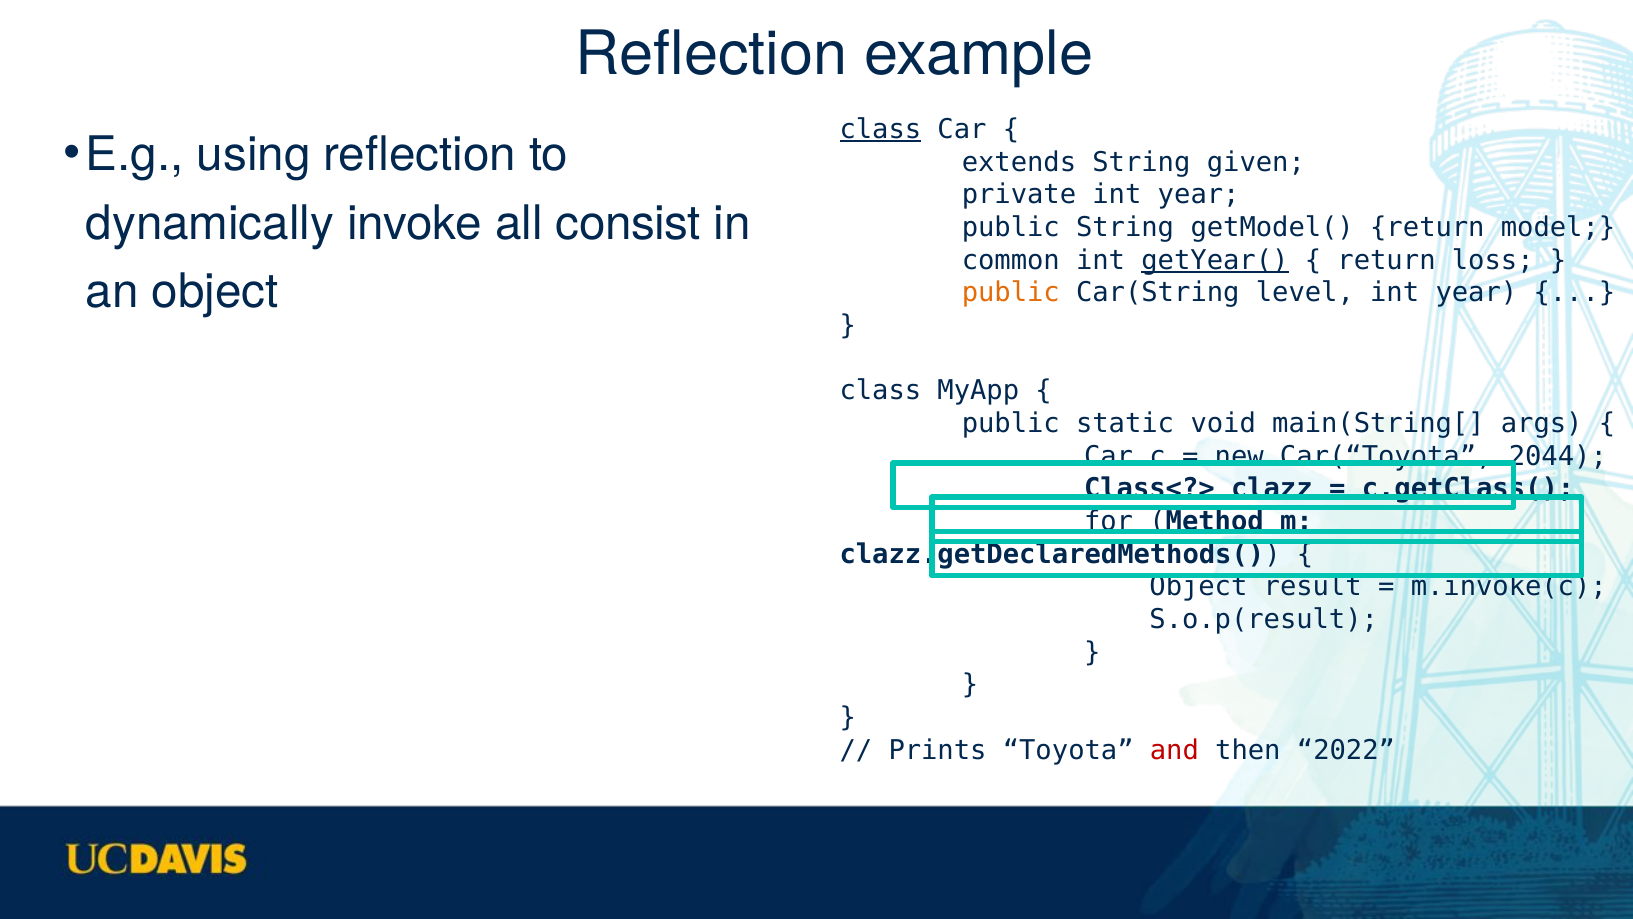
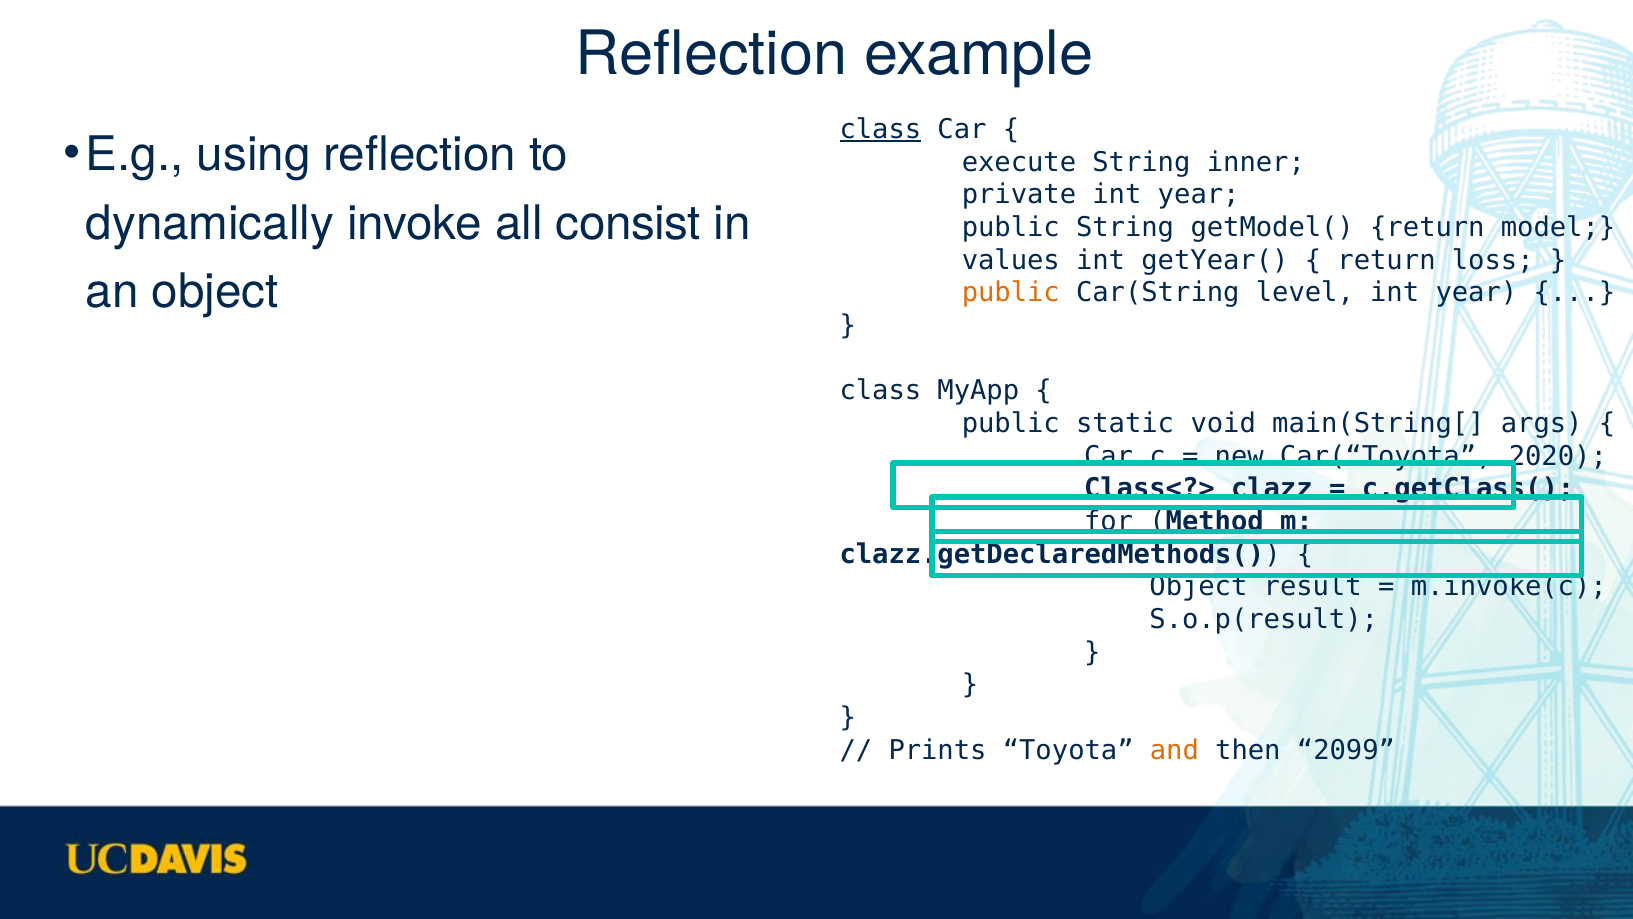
extends: extends -> execute (1019, 162)
given: given -> inner (1256, 162)
common: common -> values (1011, 260)
getYear( underline: present -> none (1215, 260)
2044: 2044 -> 2020 (1558, 456)
and colour: red -> orange (1174, 750)
2022: 2022 -> 2099 (1346, 750)
